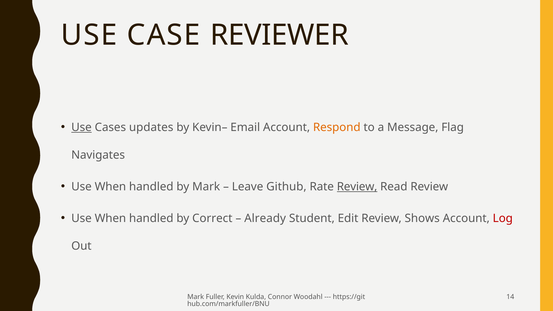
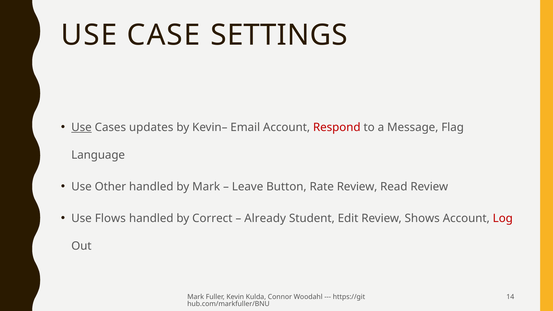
REVIEWER: REVIEWER -> SETTINGS (279, 35)
Respond colour: orange -> red (337, 127)
Navigates: Navigates -> Language (98, 155)
When: When -> Other (110, 187)
Github: Github -> Button (286, 187)
Review underline: present -> none (357, 187)
When: When -> Flows (110, 218)
